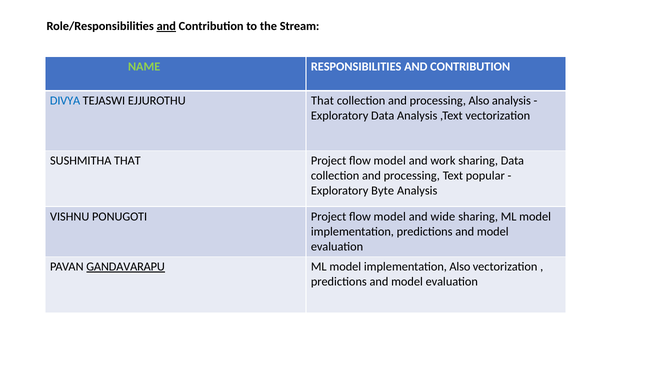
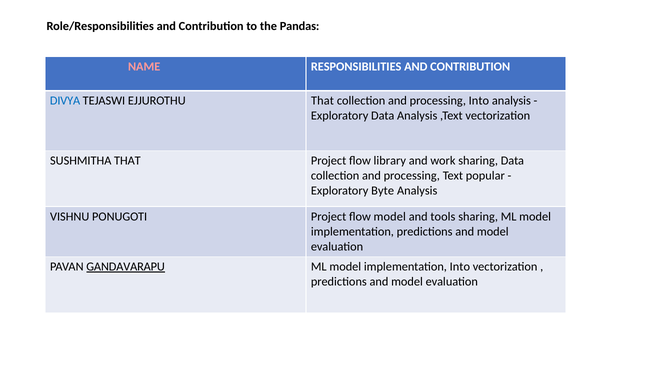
and underline: present -> none (166, 26)
Stream: Stream -> Pandas (300, 26)
NAME colour: light green -> pink (144, 67)
processing Also: Also -> Into (479, 101)
model: model -> library (390, 161)
wide: wide -> tools (443, 216)
implementation Also: Also -> Into (460, 266)
